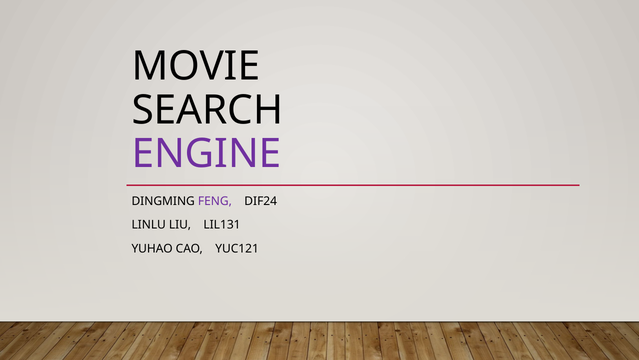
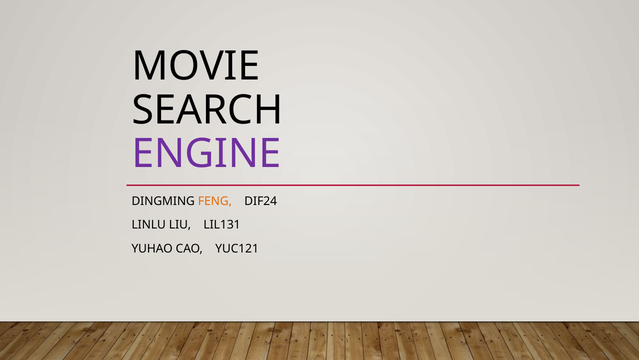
FENG colour: purple -> orange (215, 201)
